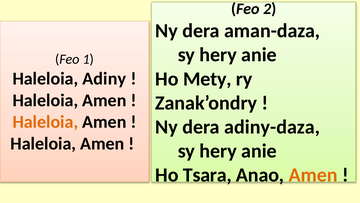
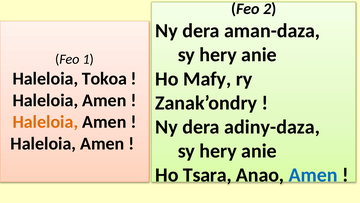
Mety: Mety -> Mafy (207, 79)
Adiny: Adiny -> Tokoa (104, 79)
Amen colour: orange -> blue (313, 175)
